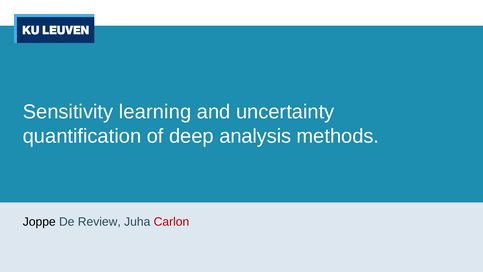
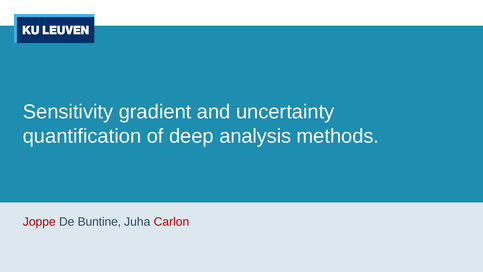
learning: learning -> gradient (155, 112)
Joppe colour: black -> red (39, 222)
Review: Review -> Buntine (99, 222)
